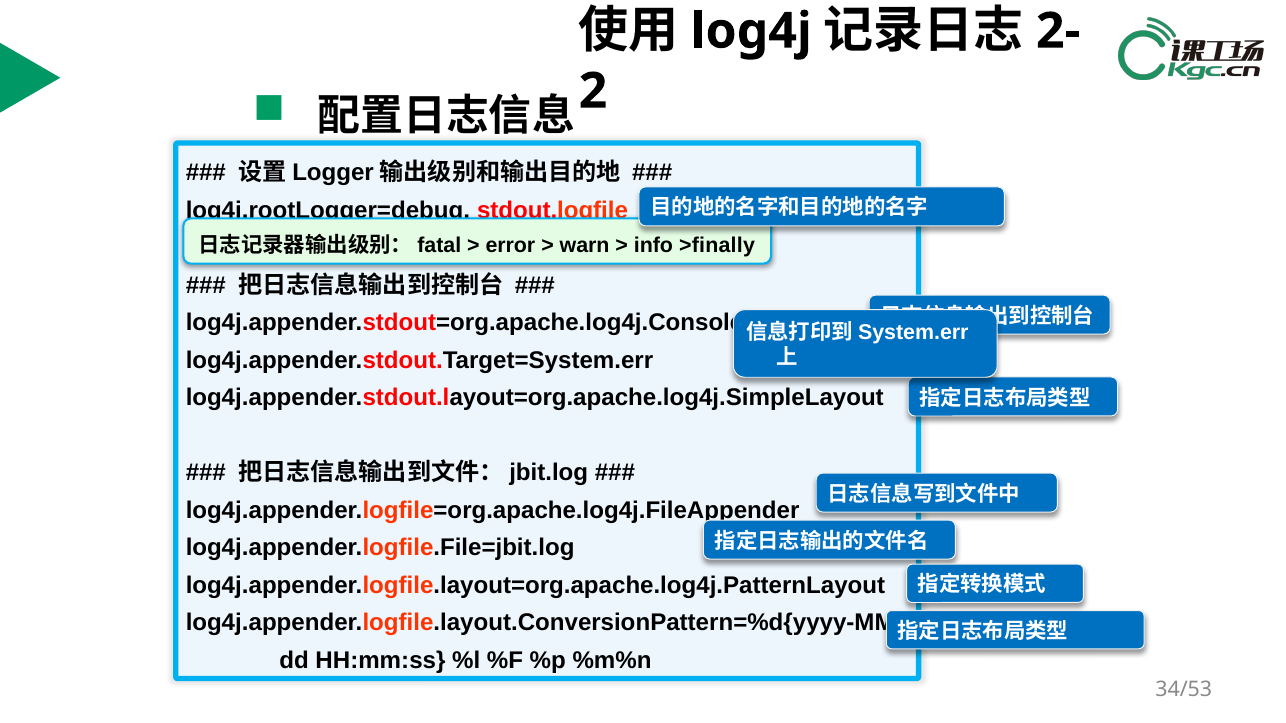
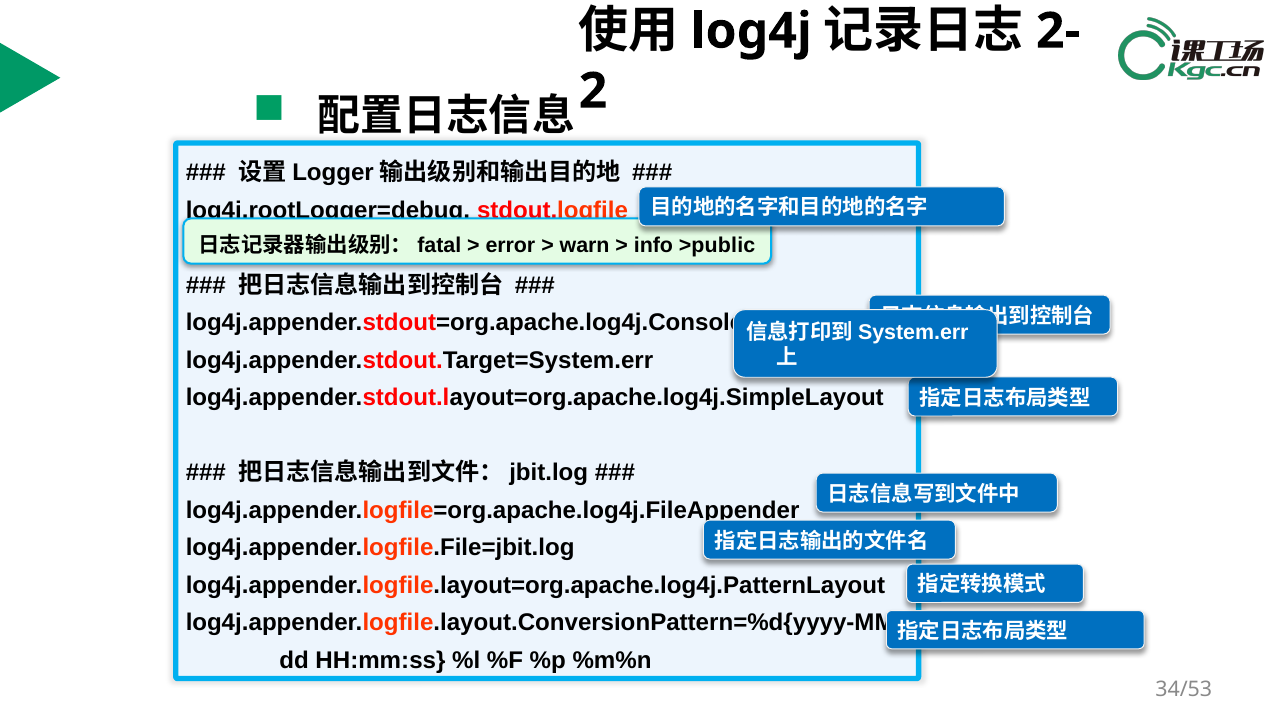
>finally: >finally -> >public (717, 245)
